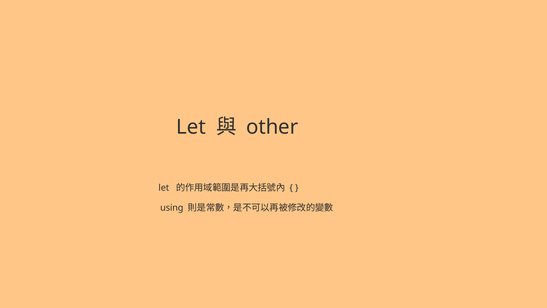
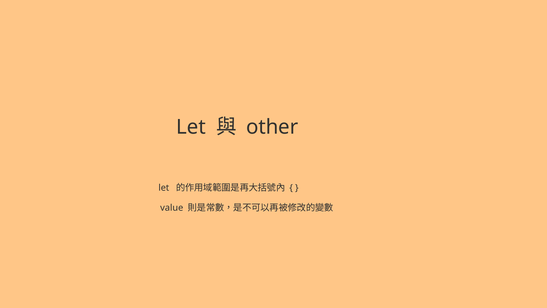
using: using -> value (172, 208)
